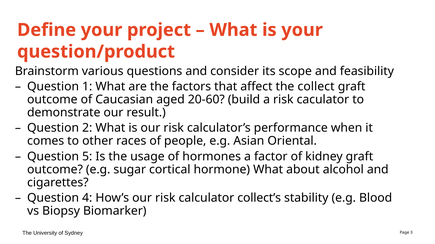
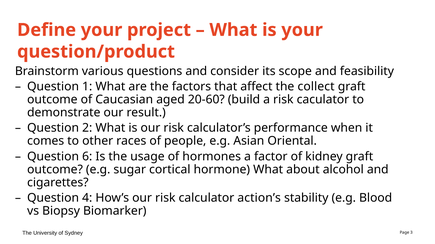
5: 5 -> 6 (87, 157)
collect’s: collect’s -> action’s (259, 198)
